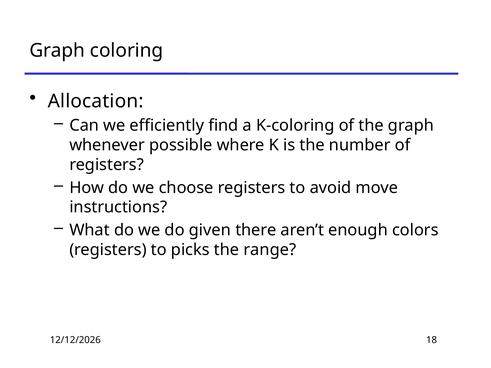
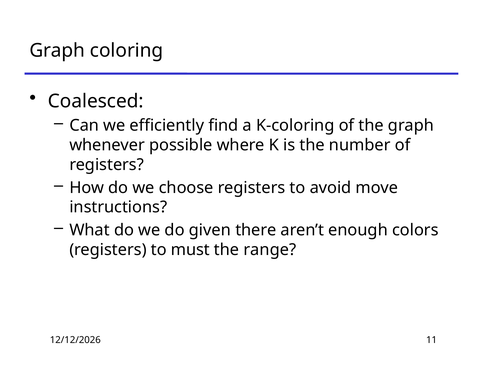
Allocation: Allocation -> Coalesced (96, 101)
picks: picks -> must (190, 250)
18: 18 -> 11 (432, 340)
